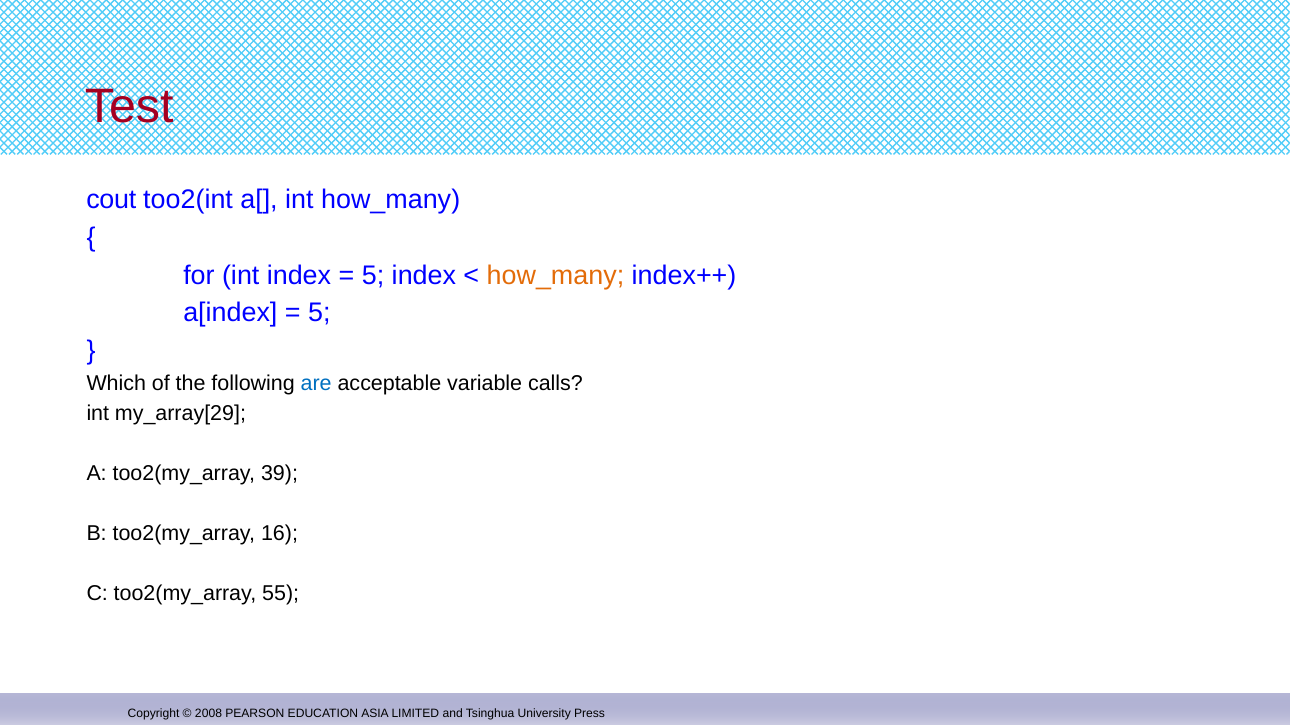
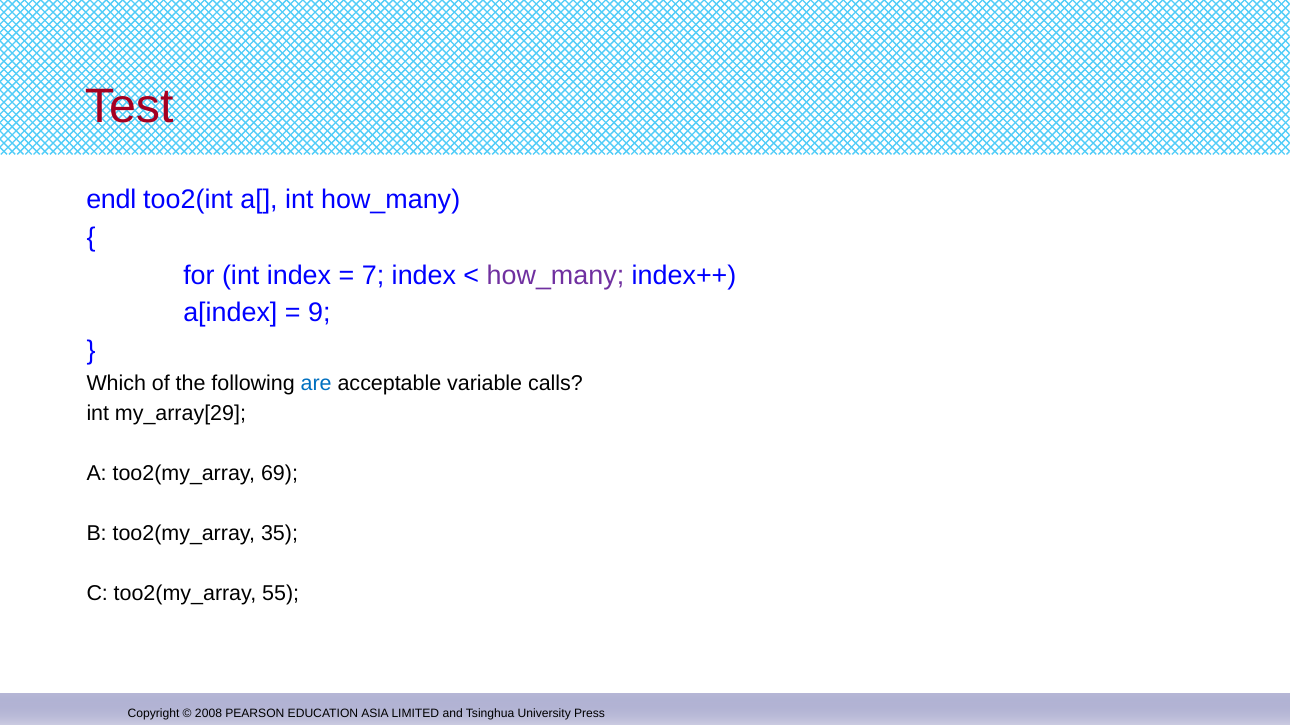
cout: cout -> endl (111, 200)
5: 5 -> 7 (373, 276)
how_many colour: orange -> purple (555, 276)
5: 5 -> 9 (319, 313)
39: 39 -> 69 (280, 474)
16: 16 -> 35 (280, 534)
